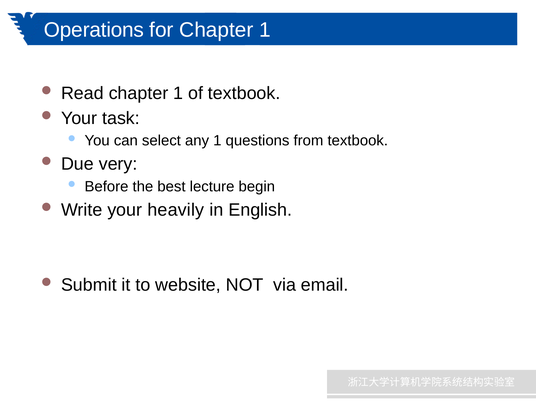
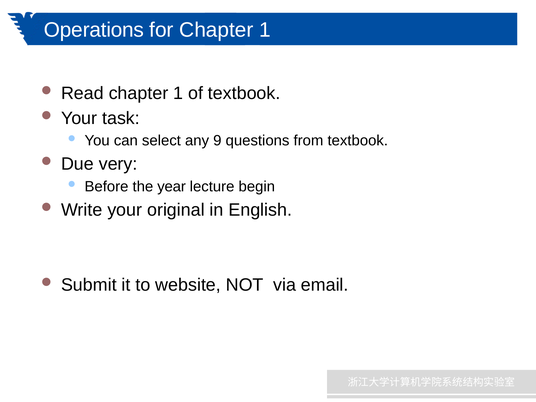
any 1: 1 -> 9 (217, 141)
best: best -> year (172, 186)
heavily: heavily -> original (176, 210)
